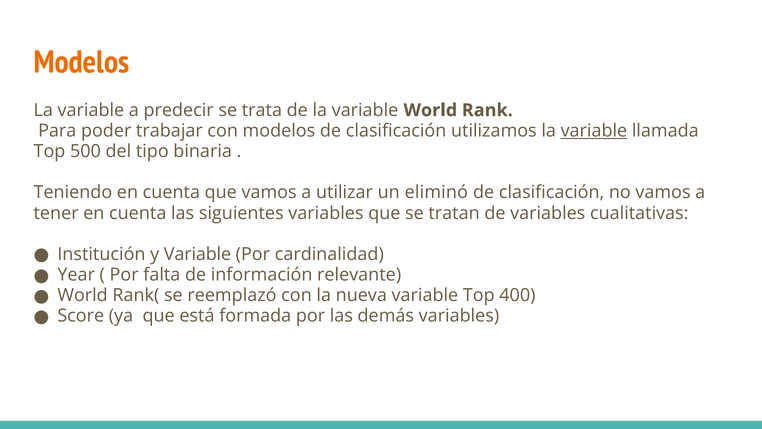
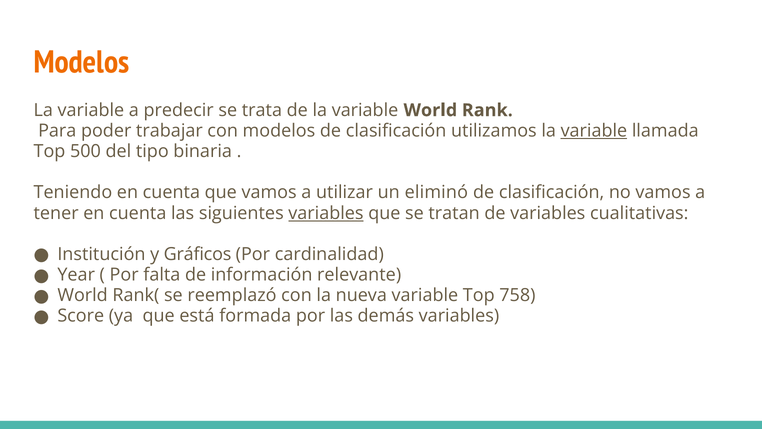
variables underline: none -> present (326, 213)
y Variable: Variable -> Gráficos (198, 254)
400: 400 -> 758 (517, 295)
